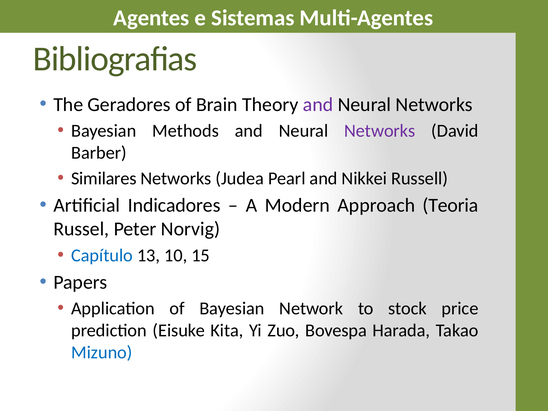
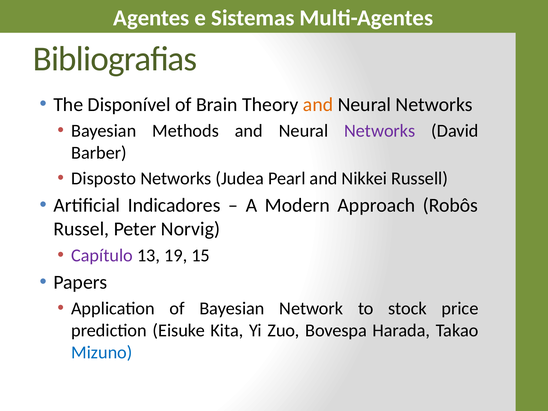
Geradores: Geradores -> Disponível (129, 105)
and colour: purple -> orange (318, 105)
Similares: Similares -> Disposto (104, 178)
Teoria: Teoria -> Robôs (450, 205)
Capítulo colour: blue -> purple (102, 255)
10: 10 -> 19 (176, 255)
